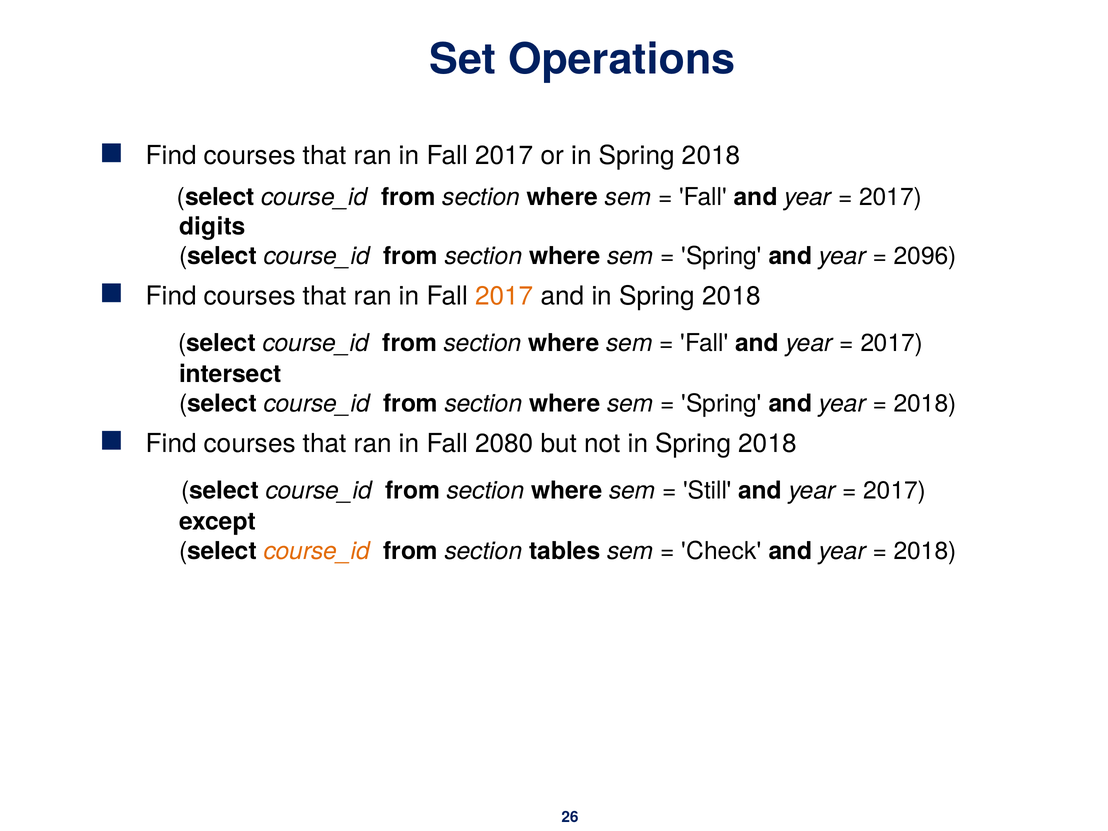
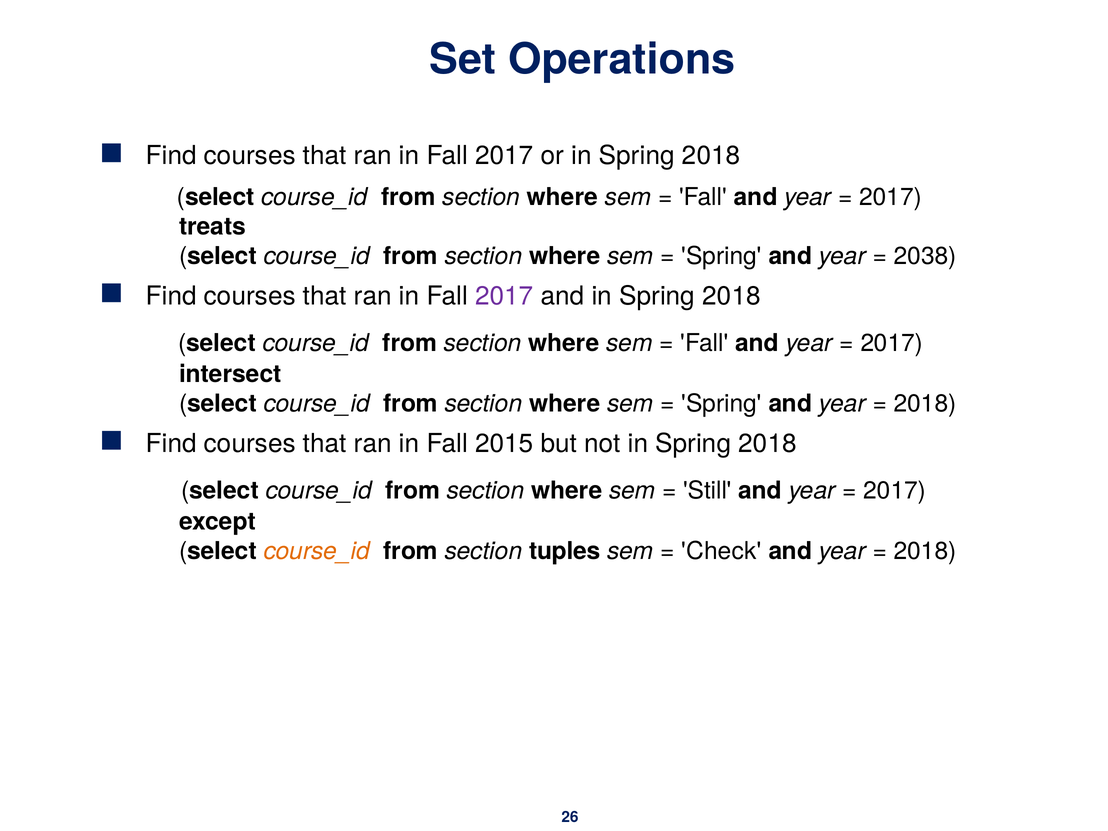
digits: digits -> treats (213, 227)
2096: 2096 -> 2038 (925, 256)
2017 colour: orange -> purple (504, 296)
2080: 2080 -> 2015 (504, 443)
tables: tables -> tuples (565, 551)
